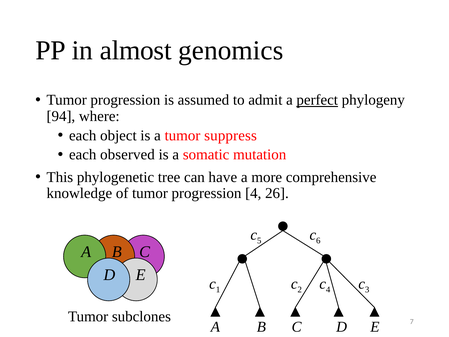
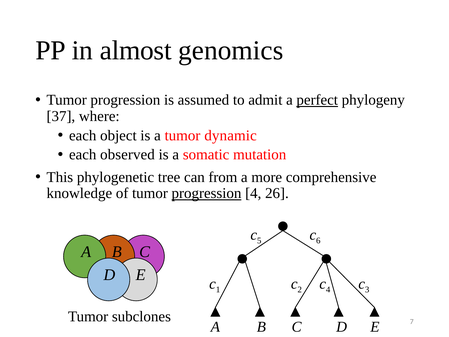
94: 94 -> 37 (61, 116)
suppress: suppress -> dynamic (231, 135)
have: have -> from (223, 177)
progression underline: none -> present (207, 193)
